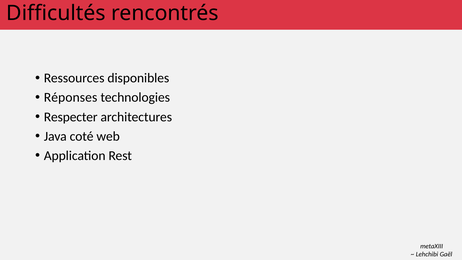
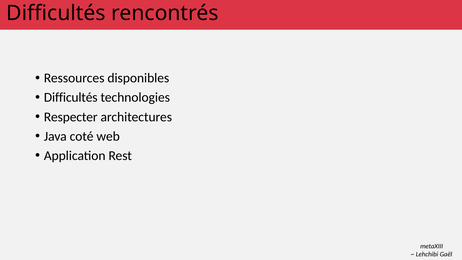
Réponses: Réponses -> Difficultés (71, 97)
